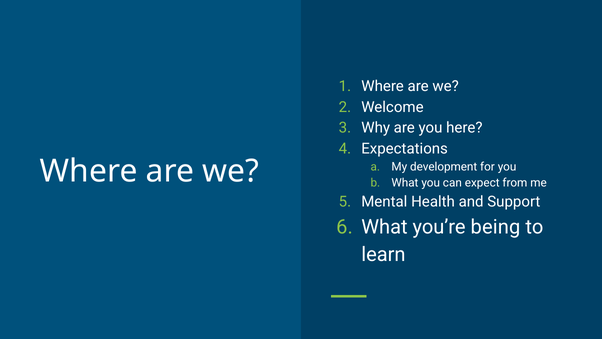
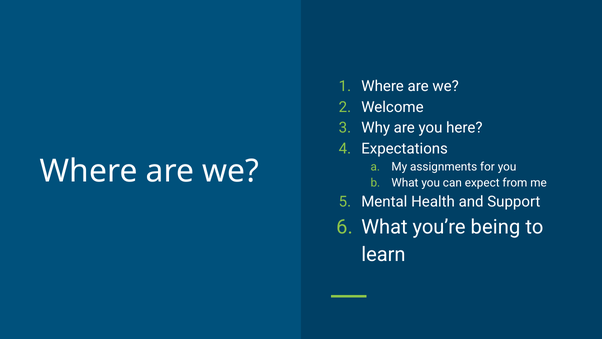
development: development -> assignments (444, 167)
